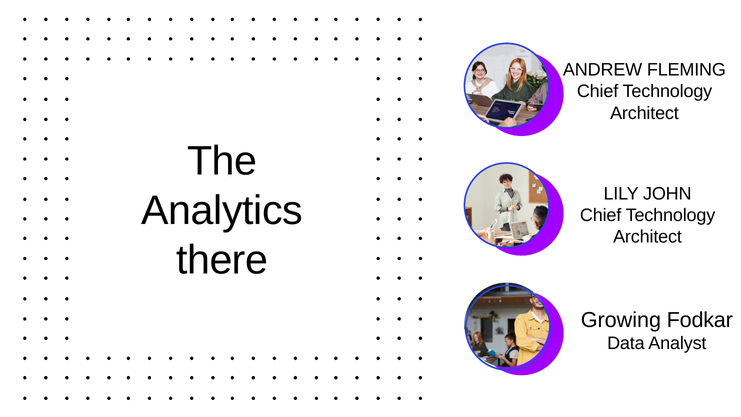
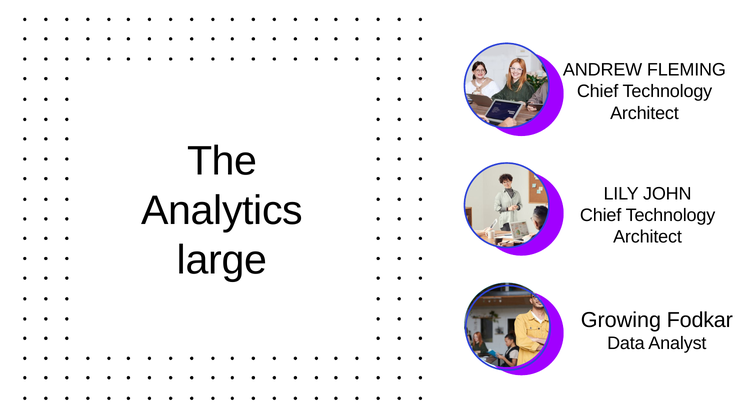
there: there -> large (222, 260)
